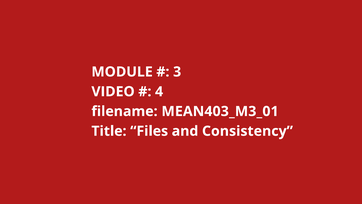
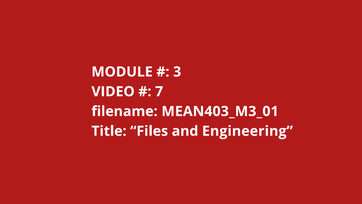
4: 4 -> 7 (159, 91)
Consistency: Consistency -> Engineering (247, 131)
